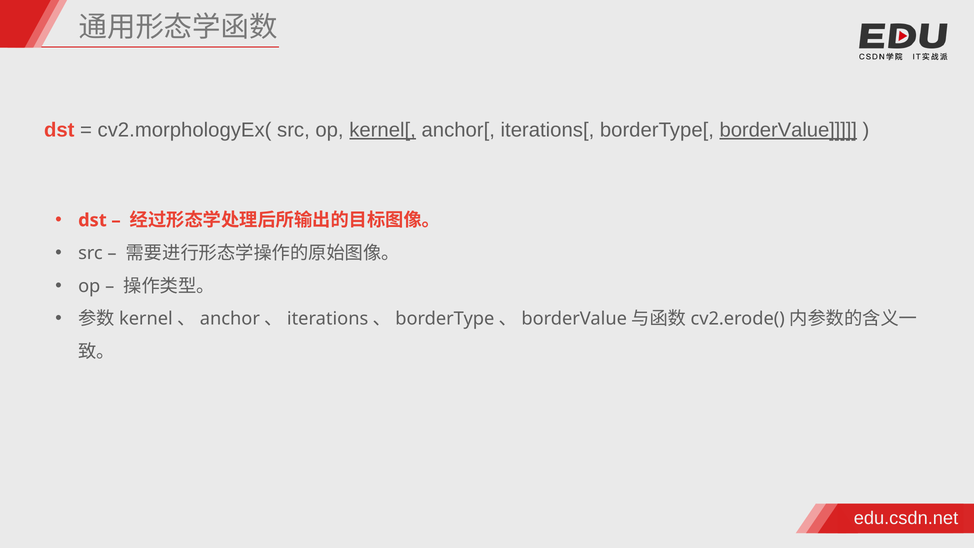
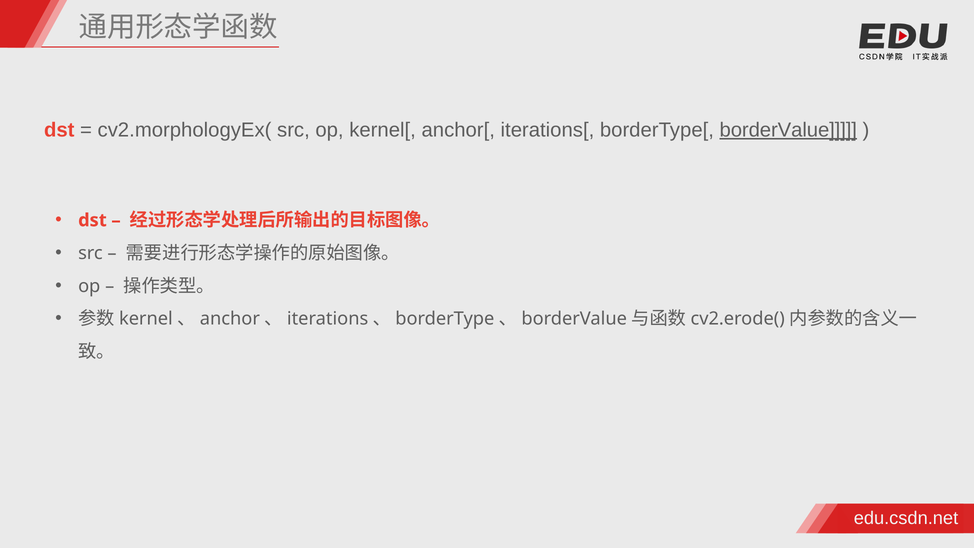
kernel[ underline: present -> none (383, 130)
